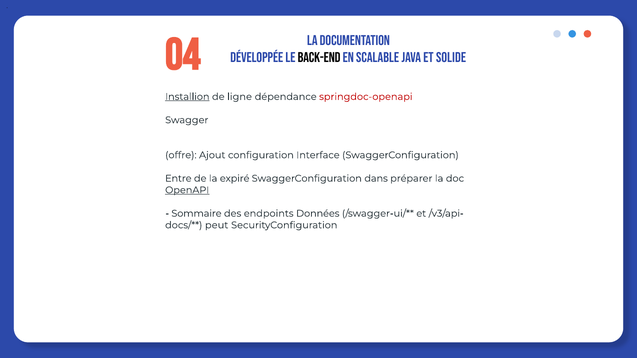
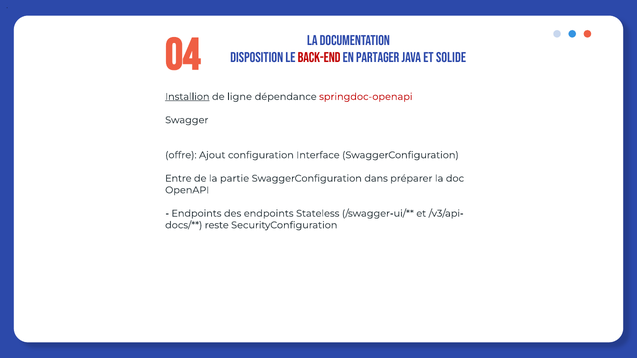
Développée: Développée -> Disposition (257, 57)
back-end colour: black -> red (319, 57)
scalable: scalable -> partager (378, 57)
expiré: expiré -> partie (235, 179)
OpenAPI underline: present -> none (187, 190)
Sommaire: Sommaire -> Endpoints (196, 214)
Données: Données -> Stateless (318, 214)
peut: peut -> reste (217, 225)
